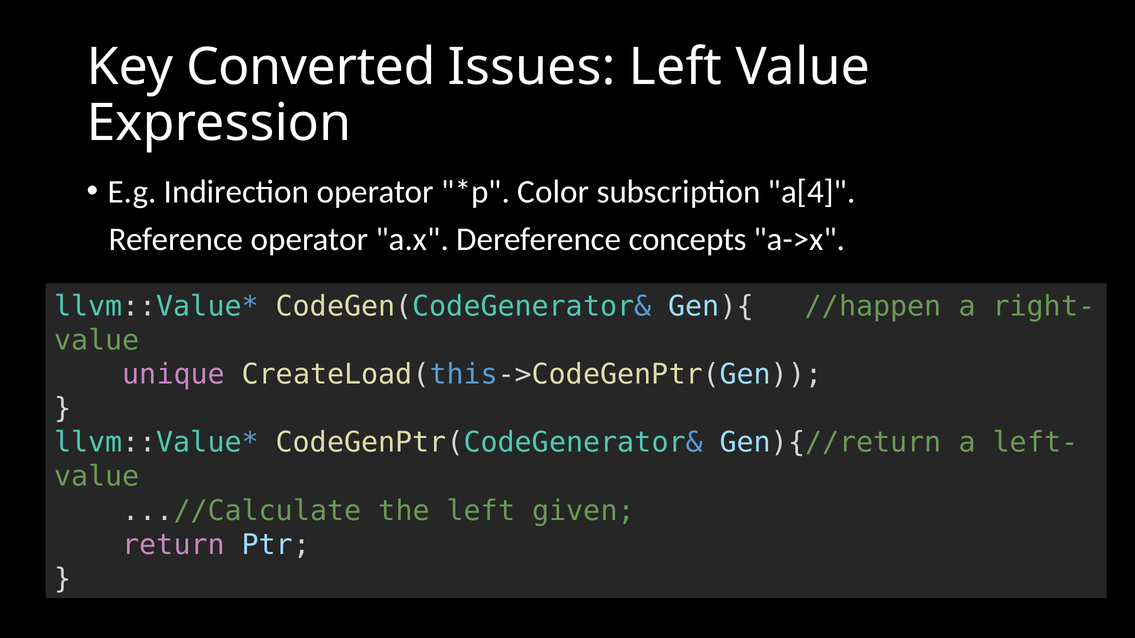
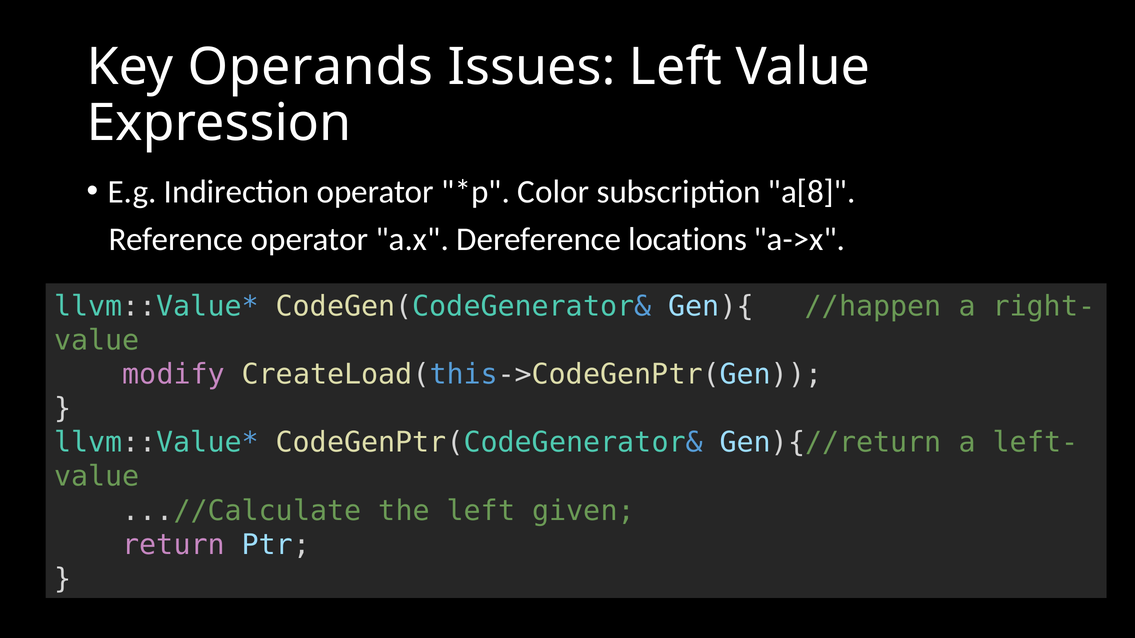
Converted: Converted -> Operands (310, 67)
a[4: a[4 -> a[8 (812, 192)
concepts: concepts -> locations (688, 239)
unique: unique -> modify (174, 375)
